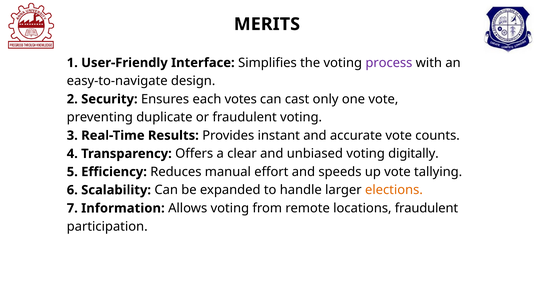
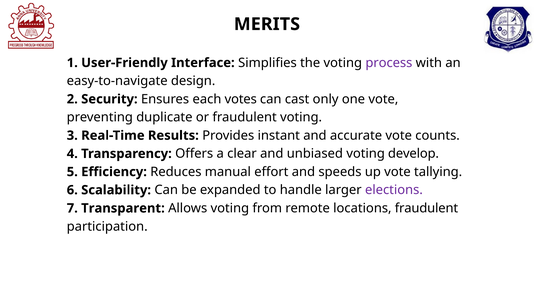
digitally: digitally -> develop (413, 154)
elections colour: orange -> purple (394, 190)
Information: Information -> Transparent (123, 208)
